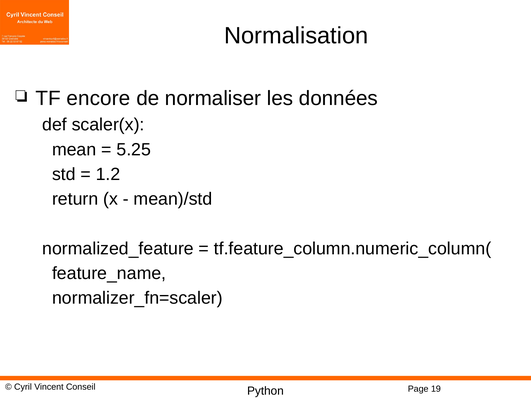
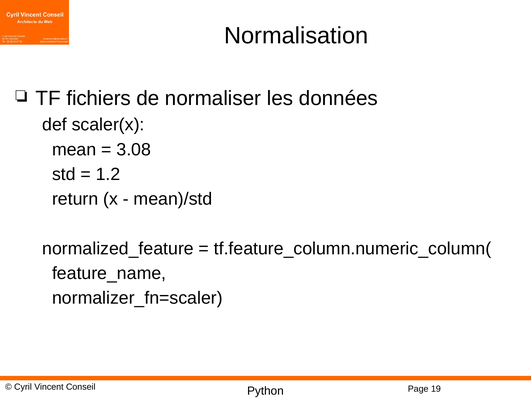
encore: encore -> fichiers (99, 99)
5.25: 5.25 -> 3.08 (134, 150)
